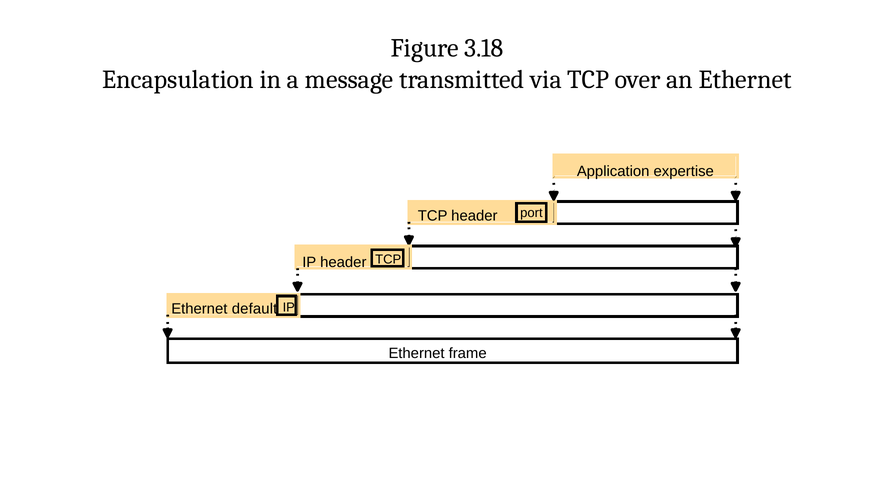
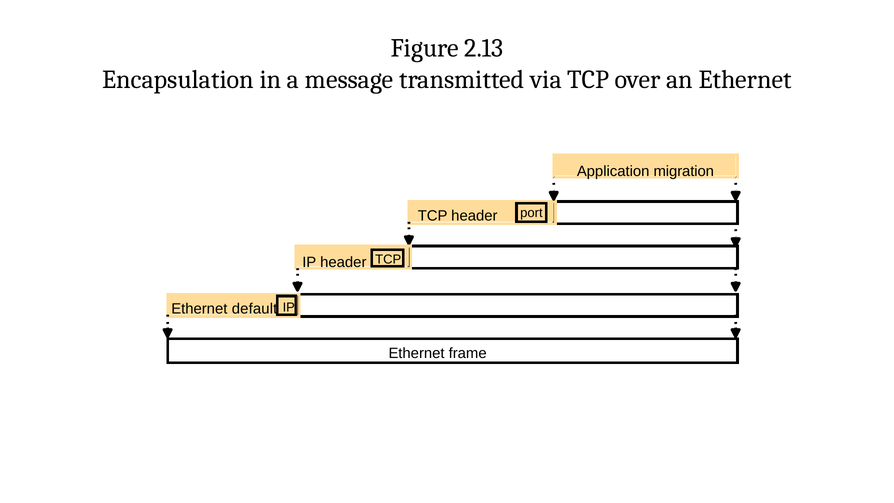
3.18: 3.18 -> 2.13 (484, 48)
expertise: expertise -> migration (684, 171)
